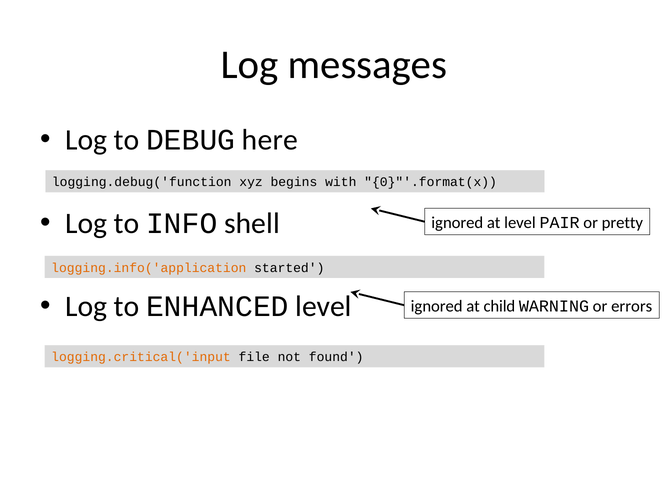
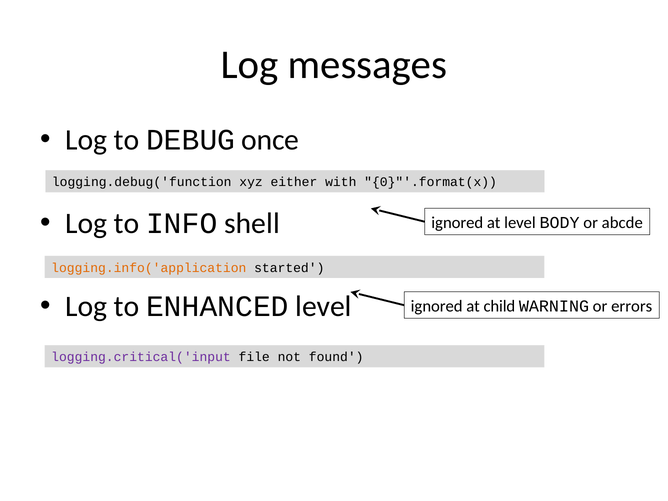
here: here -> once (270, 140)
begins: begins -> either (294, 182)
PAIR: PAIR -> BODY (560, 223)
pretty: pretty -> abcde (622, 223)
logging.critical('input colour: orange -> purple (141, 357)
